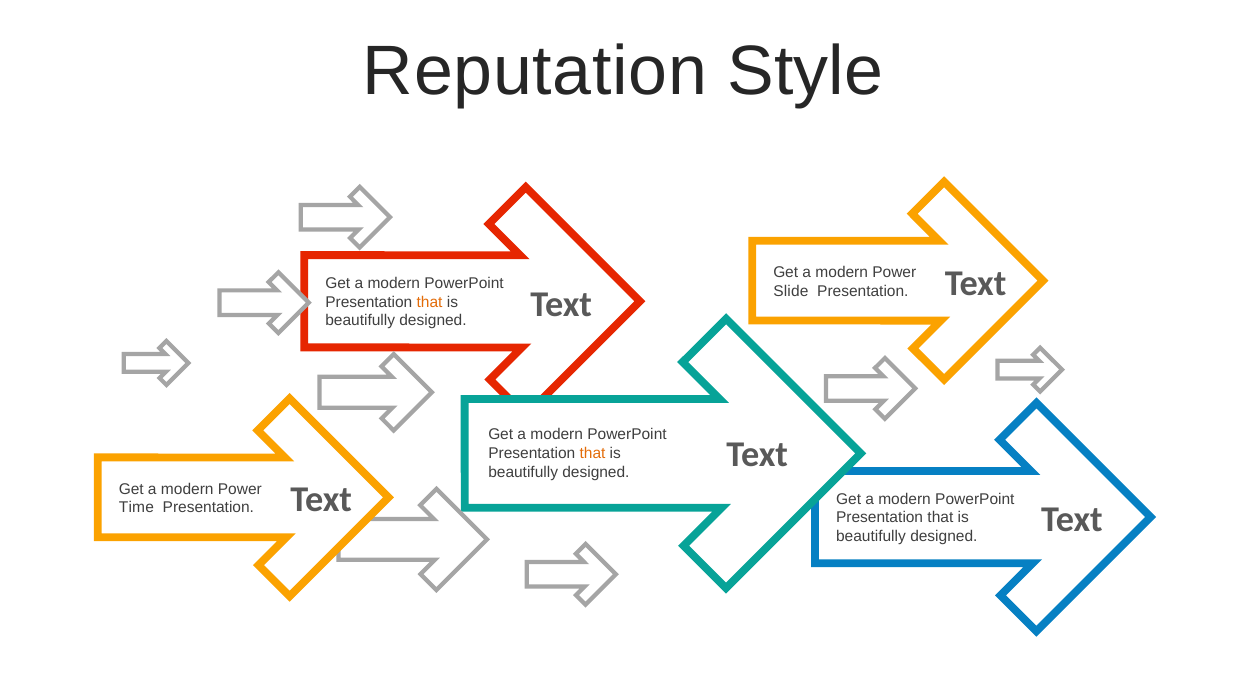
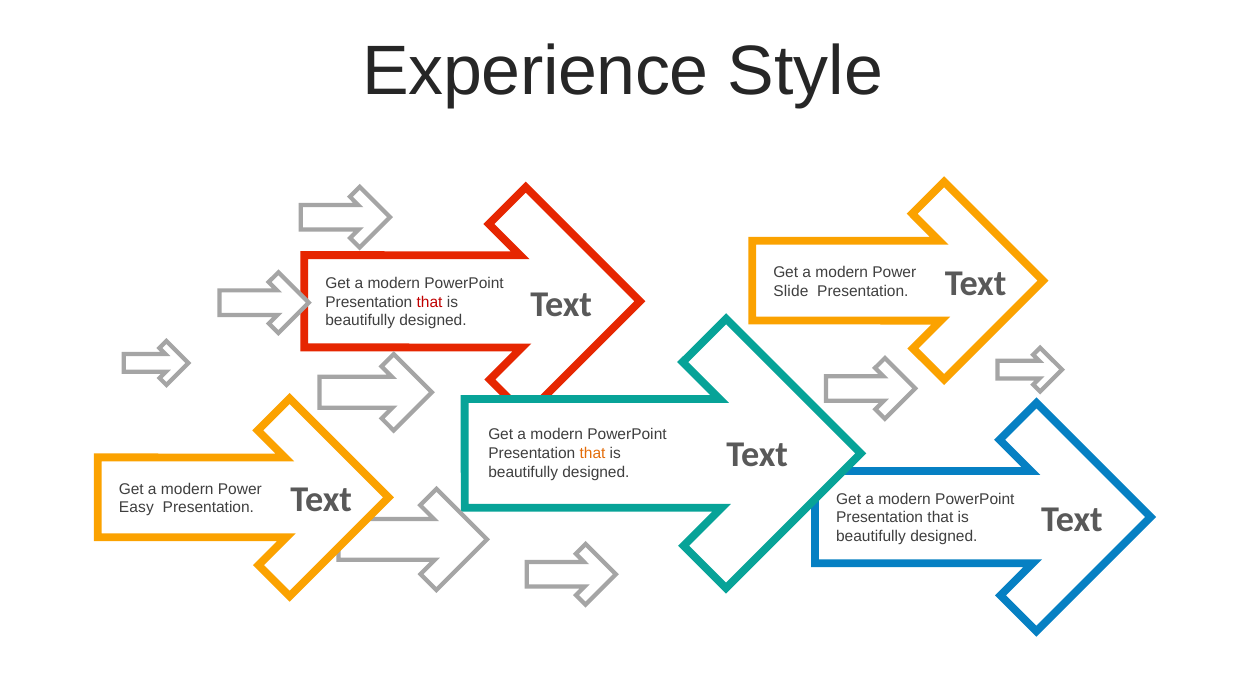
Reputation: Reputation -> Experience (536, 71)
that colour: orange -> red (430, 302)
Time: Time -> Easy (136, 508)
